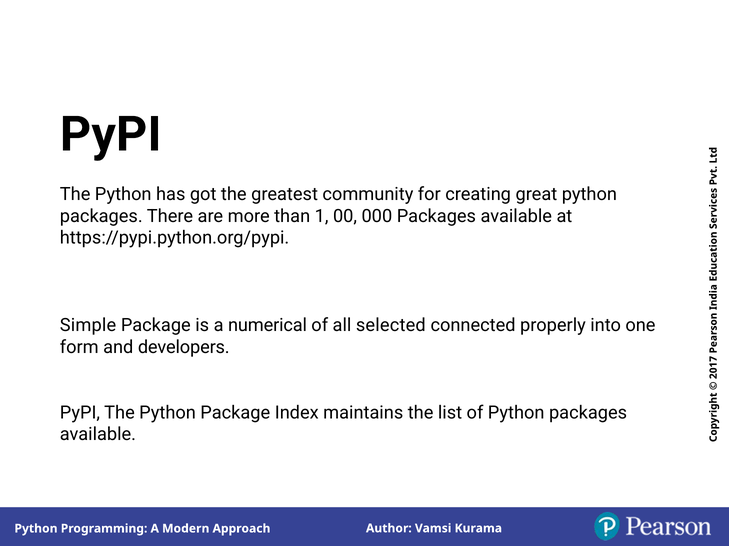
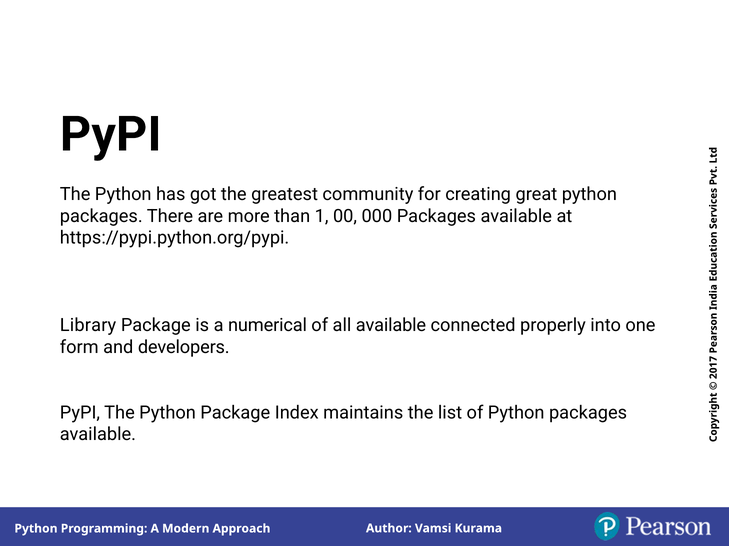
Simple: Simple -> Library (88, 326)
all selected: selected -> available (391, 326)
